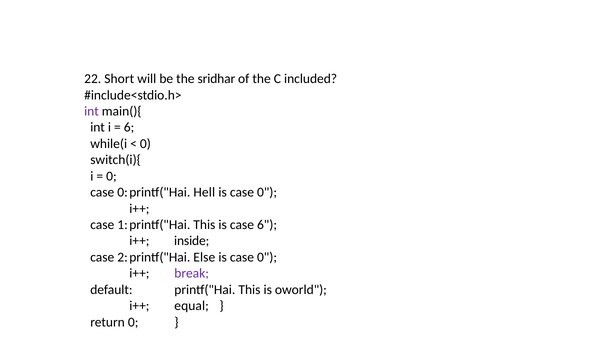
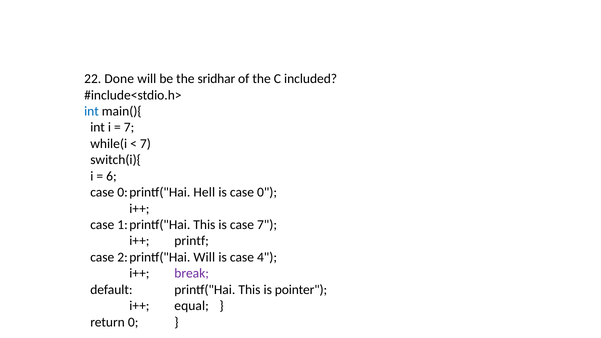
Short: Short -> Done (119, 79)
int colour: purple -> blue (91, 111)
6: 6 -> 7 (129, 128)
0: 0 -> 7 (145, 144)
0: 0 -> 6 (111, 176)
case 6: 6 -> 7 (267, 225)
inside: inside -> printf (192, 241)
Else: Else -> Will (204, 257)
0: 0 -> 4 (267, 257)
oworld: oworld -> pointer (301, 290)
